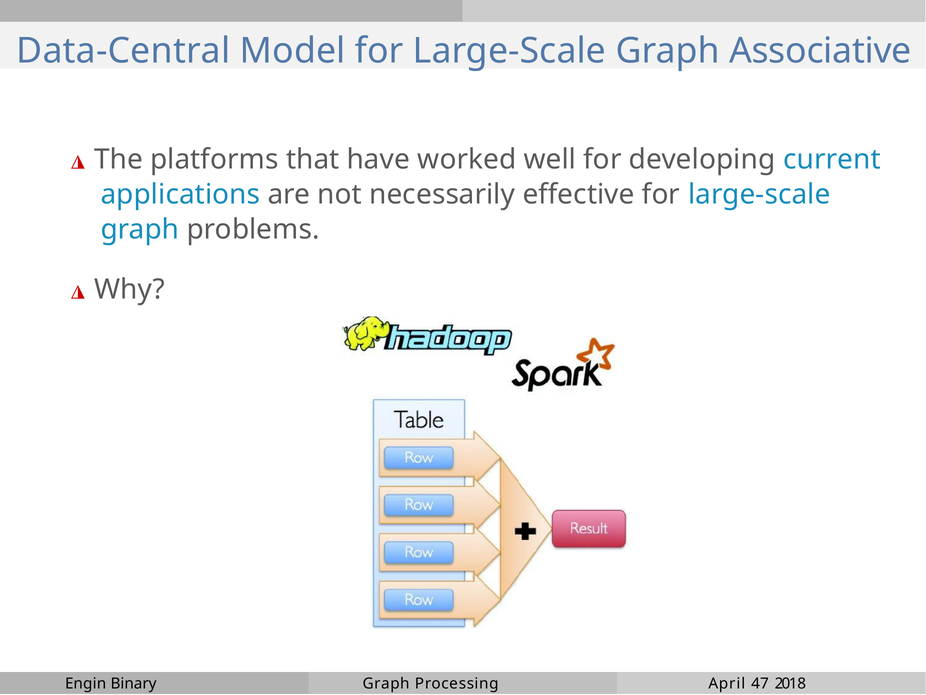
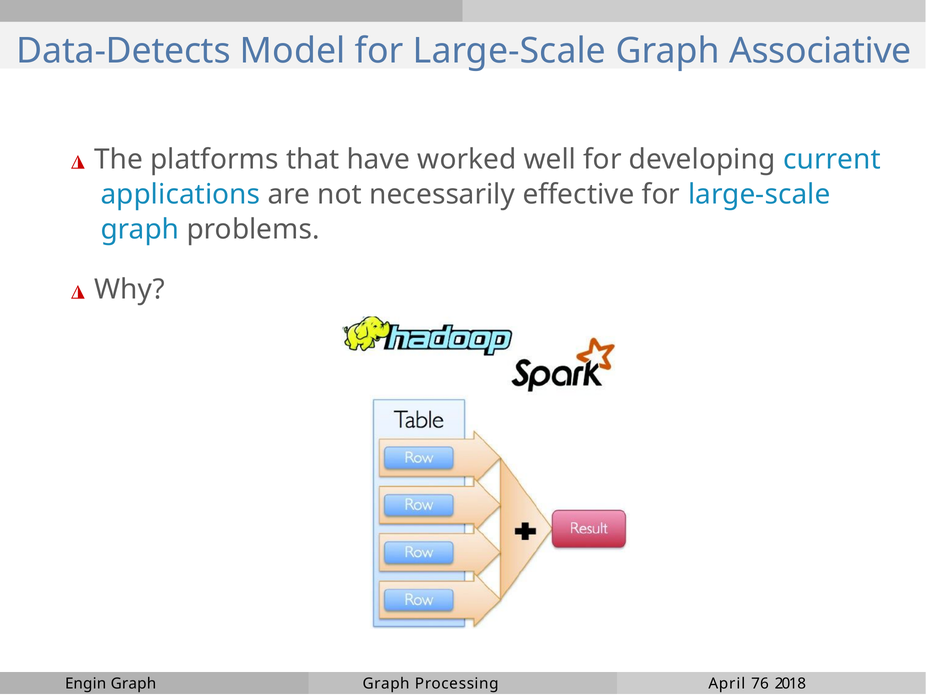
Data-Central: Data-Central -> Data-Detects (124, 51)
Engin Binary: Binary -> Graph (133, 684)
47: 47 -> 76 (760, 684)
